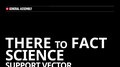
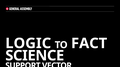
THERE: THERE -> LOGIC (28, 44)
